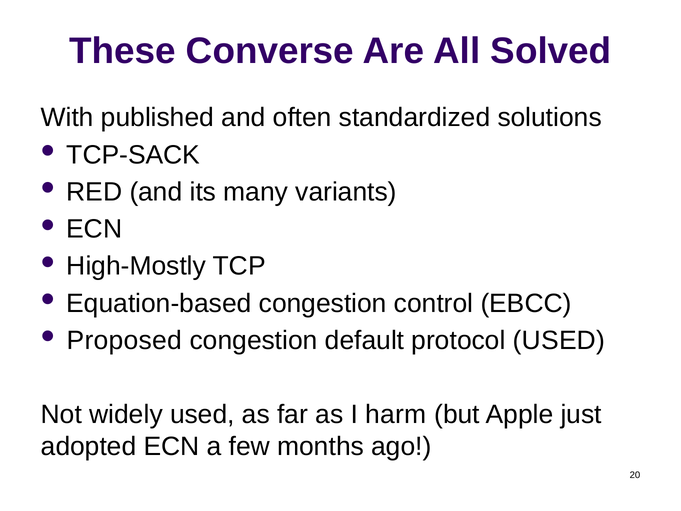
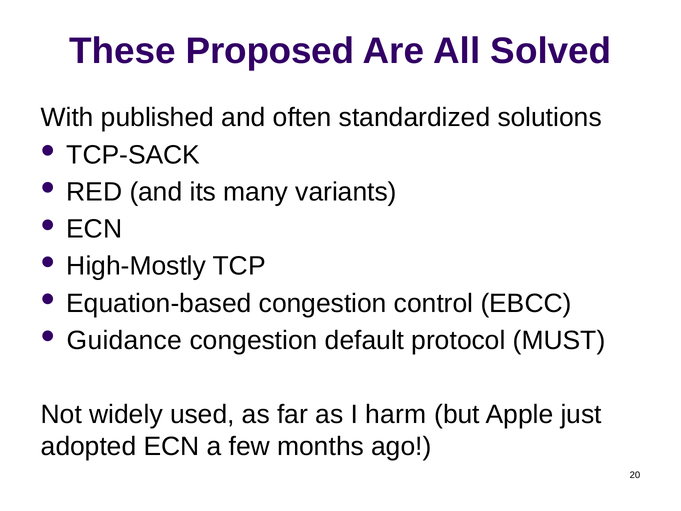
Converse: Converse -> Proposed (270, 51)
Proposed: Proposed -> Guidance (124, 340)
protocol USED: USED -> MUST (559, 340)
